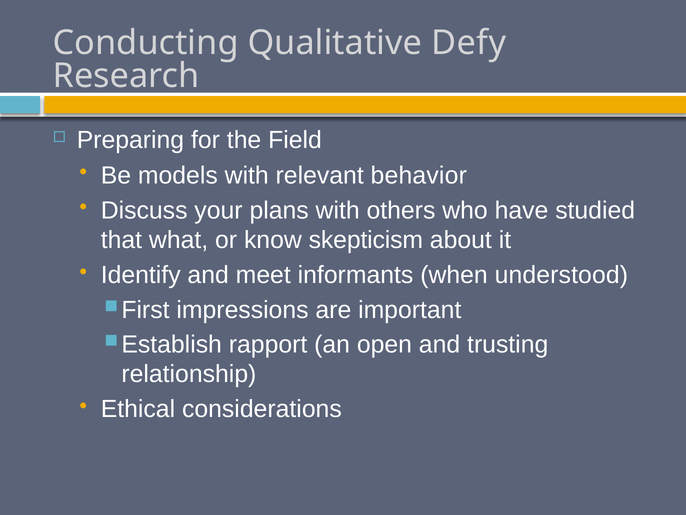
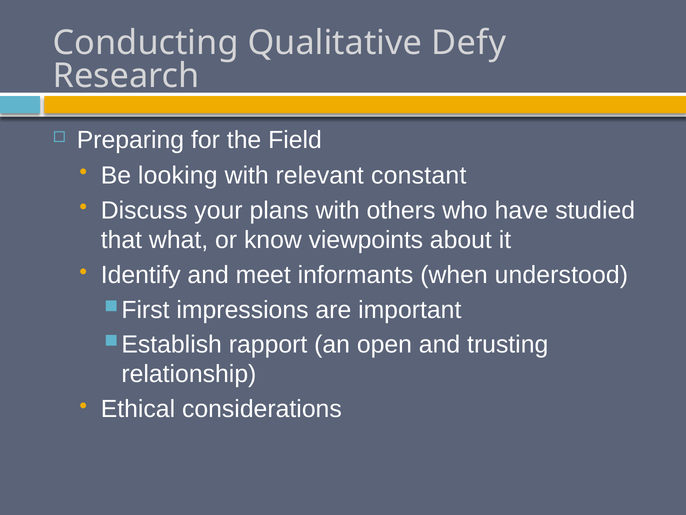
models: models -> looking (178, 175)
behavior: behavior -> constant (419, 175)
skepticism: skepticism -> viewpoints (366, 240)
